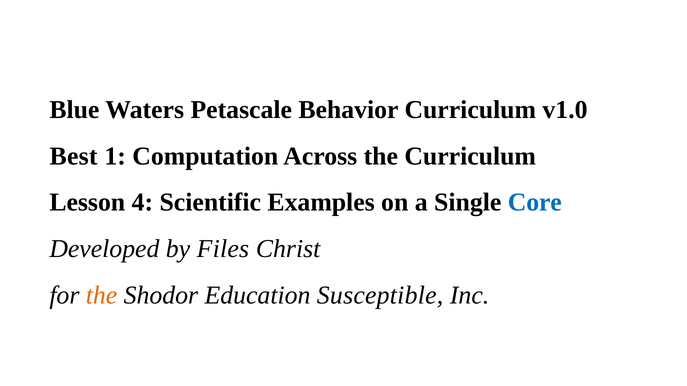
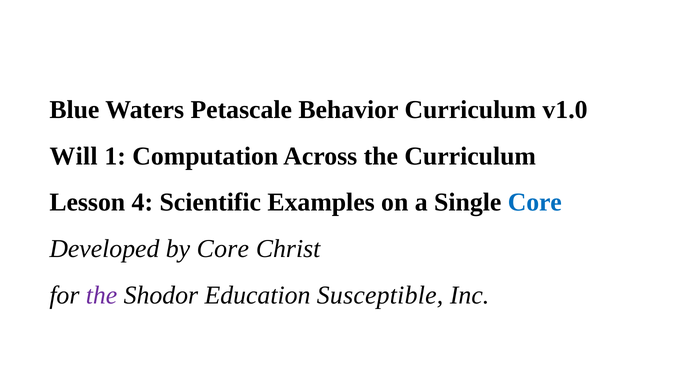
Best: Best -> Will (74, 156)
by Files: Files -> Core (223, 249)
the colour: orange -> purple (102, 296)
